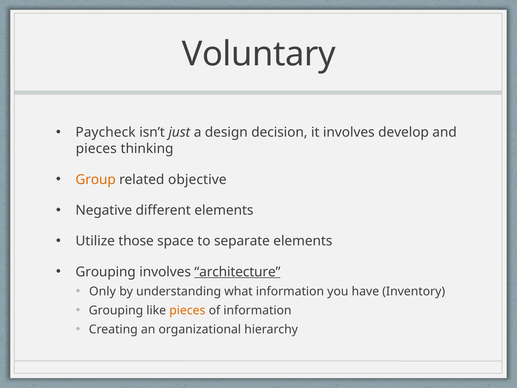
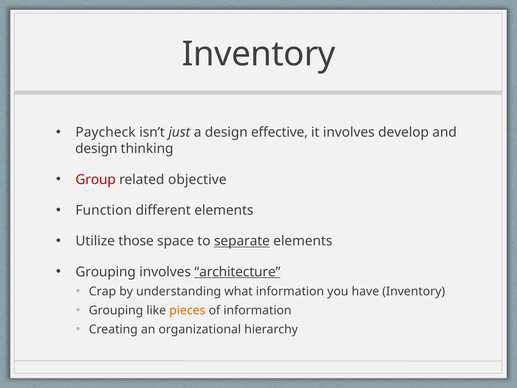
Voluntary: Voluntary -> Inventory (259, 54)
decision: decision -> effective (279, 132)
pieces: pieces -> design (96, 149)
Group colour: orange -> red (96, 179)
Negative: Negative -> Function (104, 210)
separate underline: none -> present (242, 241)
Only: Only -> Crap (102, 291)
